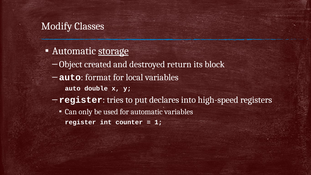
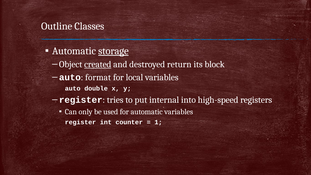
Modify: Modify -> Outline (57, 26)
created underline: none -> present (98, 64)
declares: declares -> internal (164, 100)
